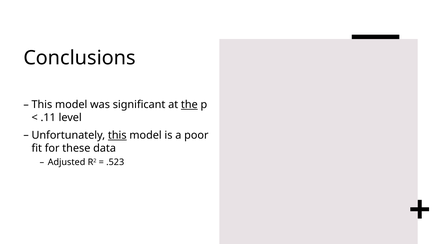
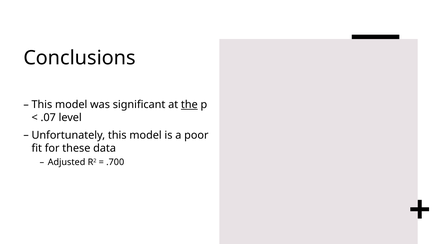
.11: .11 -> .07 (48, 118)
this underline: present -> none (117, 135)
.523: .523 -> .700 (115, 162)
